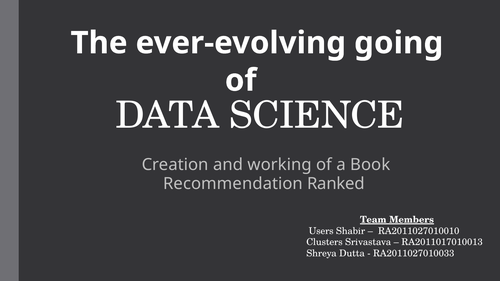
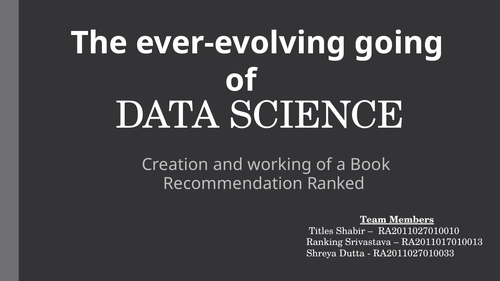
Users: Users -> Titles (321, 231)
Clusters: Clusters -> Ranking (324, 242)
